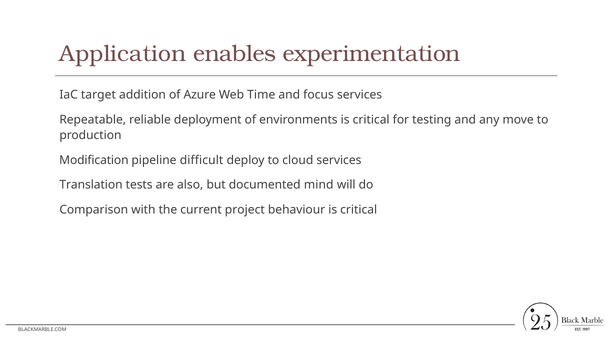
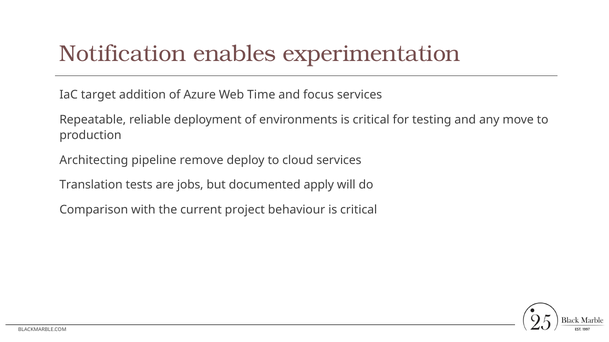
Application: Application -> Notification (123, 54)
Modification: Modification -> Architecting (94, 160)
difficult: difficult -> remove (202, 160)
also: also -> jobs (190, 185)
mind: mind -> apply (319, 185)
